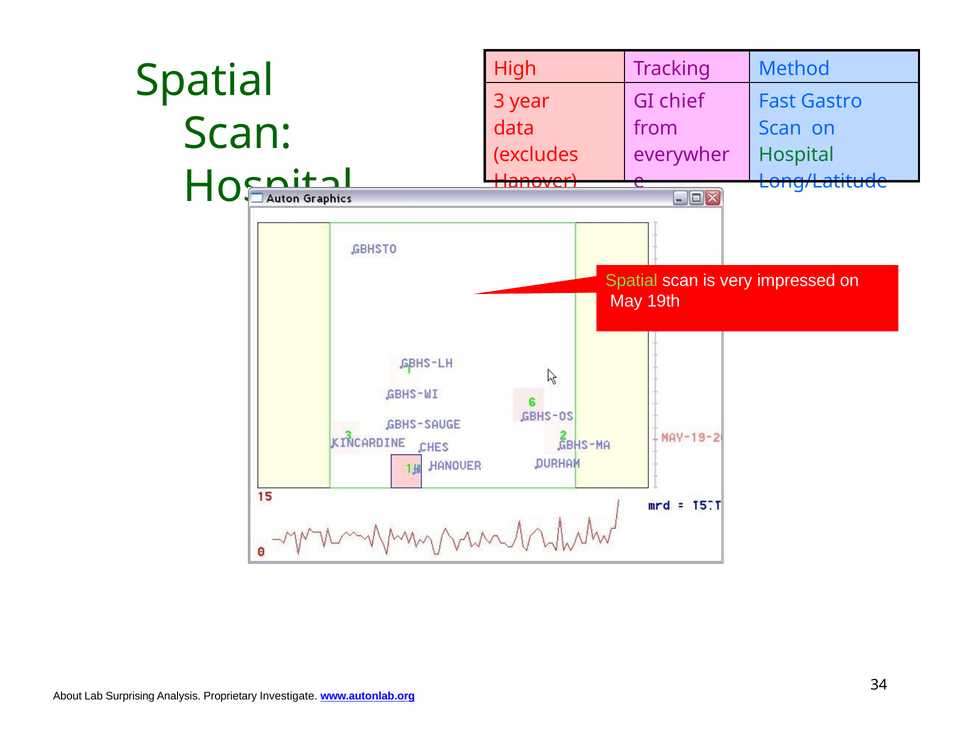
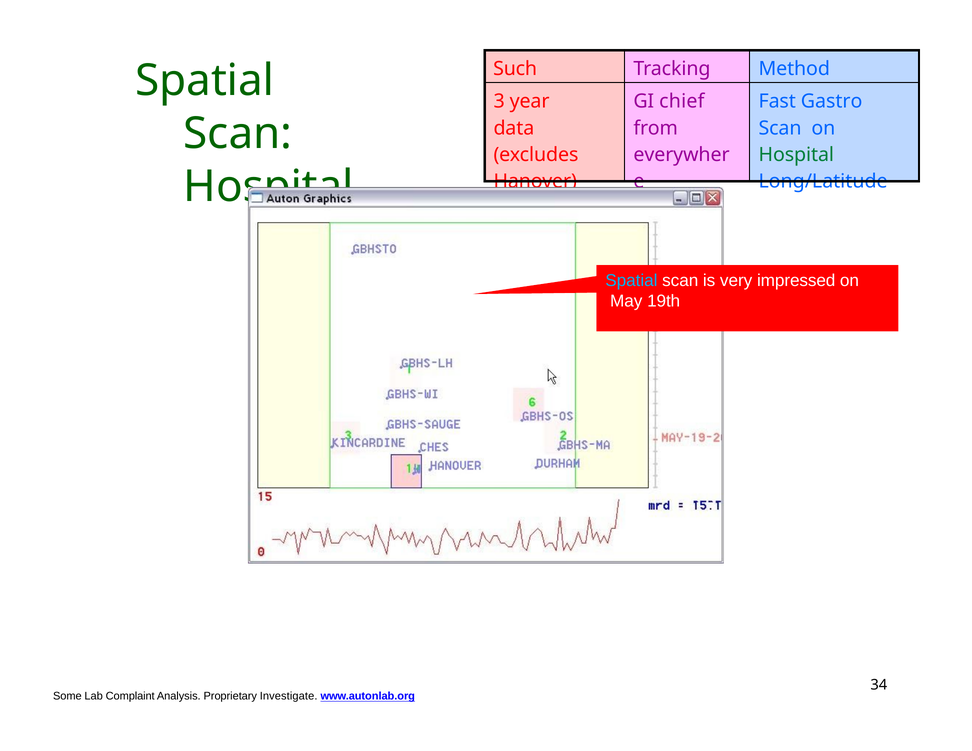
High: High -> Such (515, 69)
Spatial colour: light green -> light blue (631, 280)
About: About -> Some (67, 696)
Surprising: Surprising -> Complaint (130, 696)
